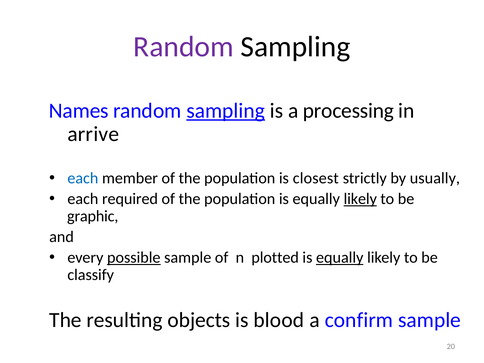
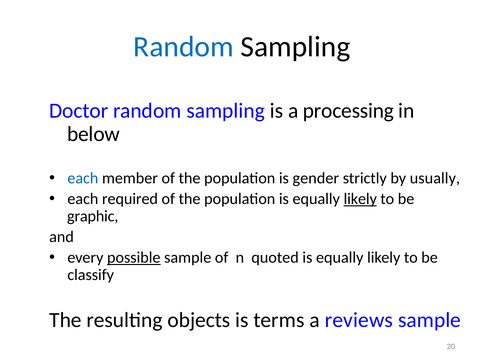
Random colour: purple -> blue (184, 47)
Names: Names -> Doctor (79, 111)
sampling underline: present -> none (226, 111)
arrive: arrive -> below (93, 134)
closest: closest -> gender (316, 178)
plotted: plotted -> quoted (275, 258)
equally underline: present -> none (340, 258)
blood: blood -> terms (279, 320)
confirm: confirm -> reviews (359, 320)
